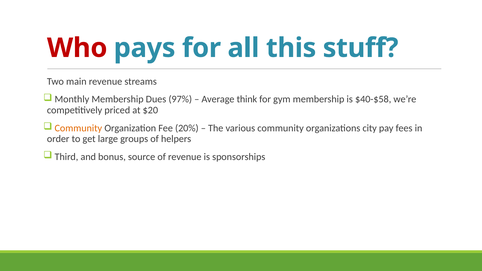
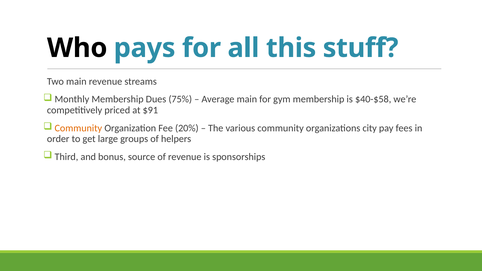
Who colour: red -> black (77, 48)
97%: 97% -> 75% (180, 99)
Average think: think -> main (247, 99)
$20: $20 -> $91 (150, 110)
